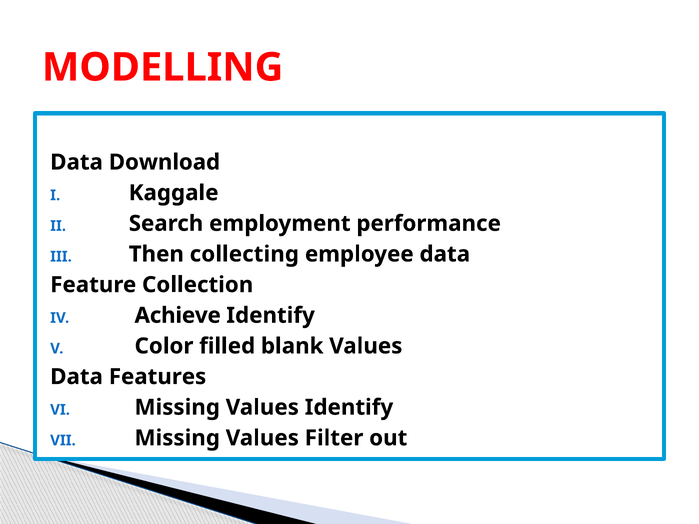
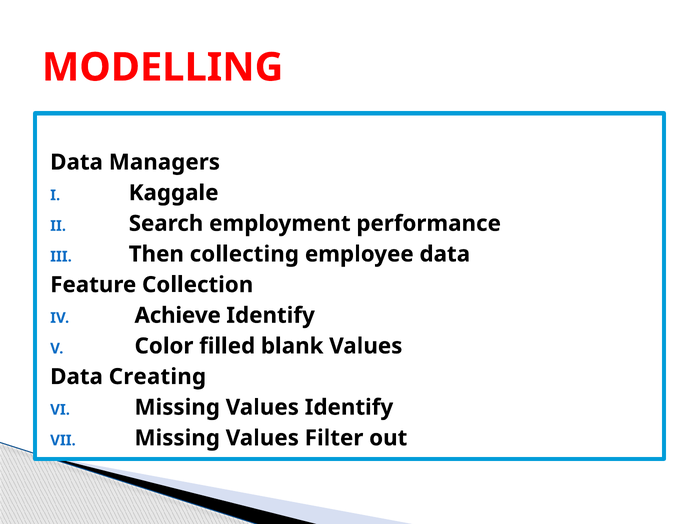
Download: Download -> Managers (164, 162)
Features: Features -> Creating (157, 377)
